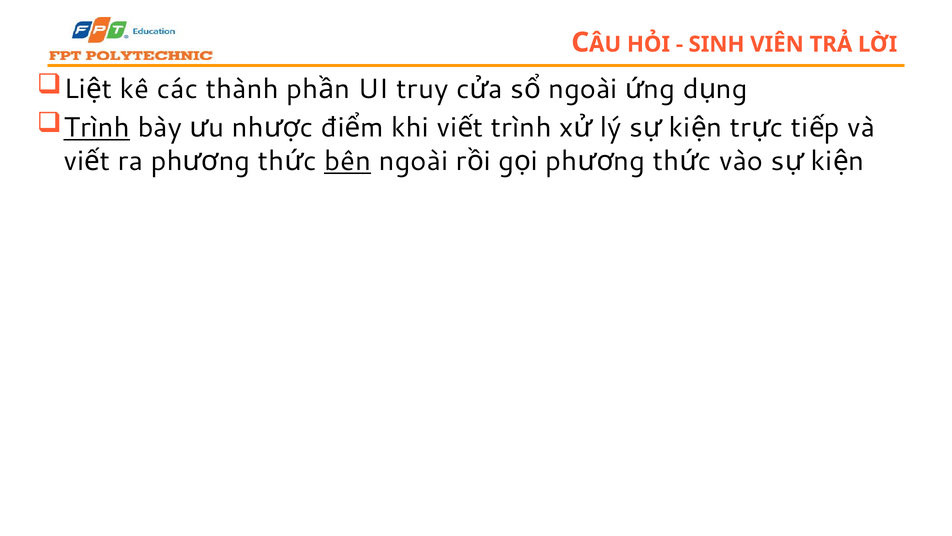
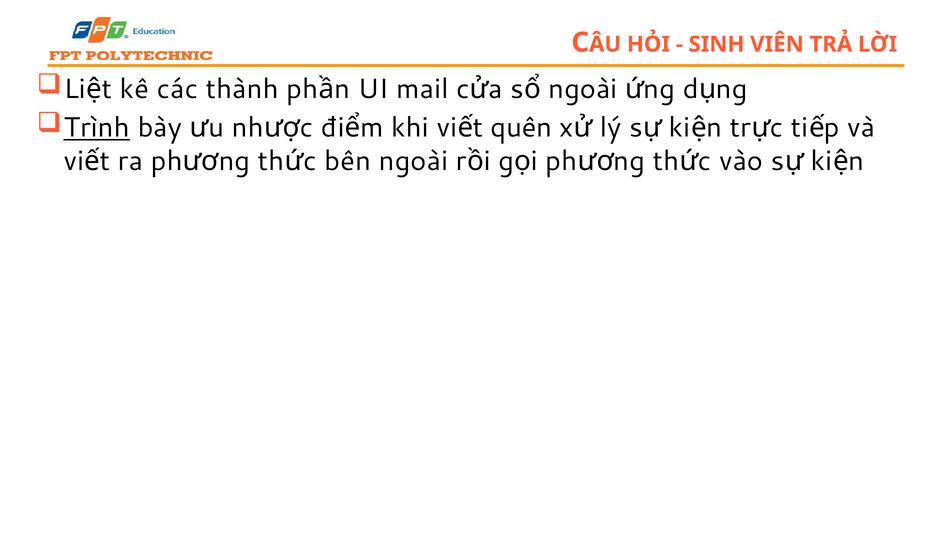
truy: truy -> mail (423, 89)
trình: trình -> quên (521, 128)
bên underline: present -> none (348, 161)
